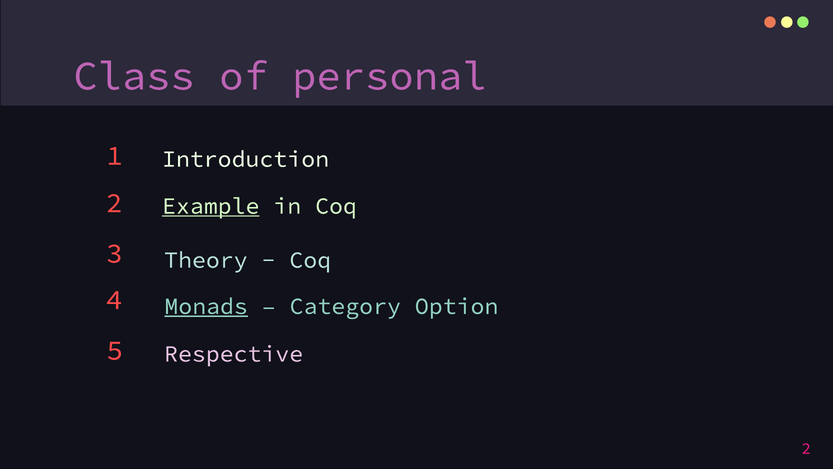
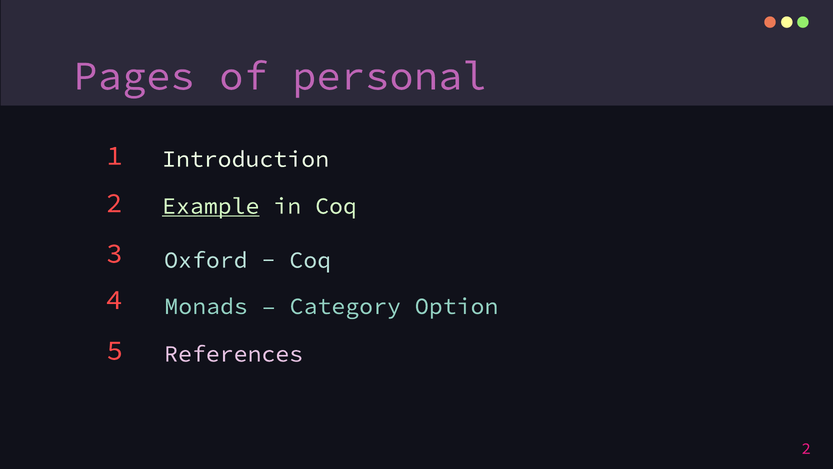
Class: Class -> Pages (134, 76)
Theory: Theory -> Oxford (206, 260)
Monads underline: present -> none (206, 306)
Respective: Respective -> References (234, 354)
